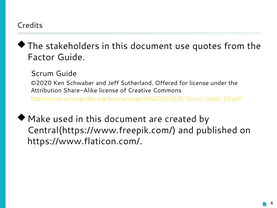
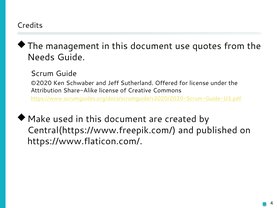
stakeholders: stakeholders -> management (72, 46)
Factor: Factor -> Needs (41, 57)
